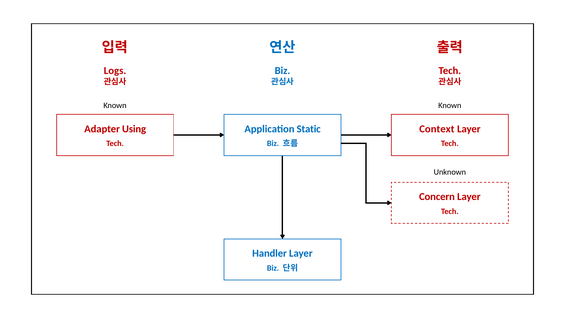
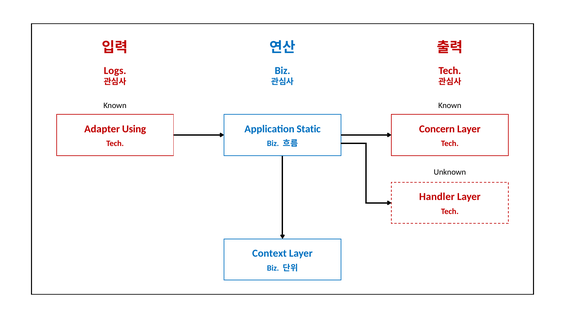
Context: Context -> Concern (437, 129)
Concern: Concern -> Handler (437, 197)
Handler: Handler -> Context (269, 253)
